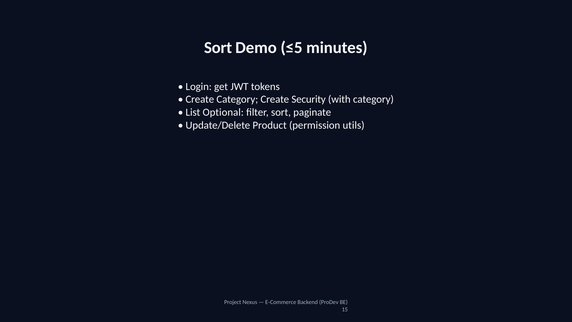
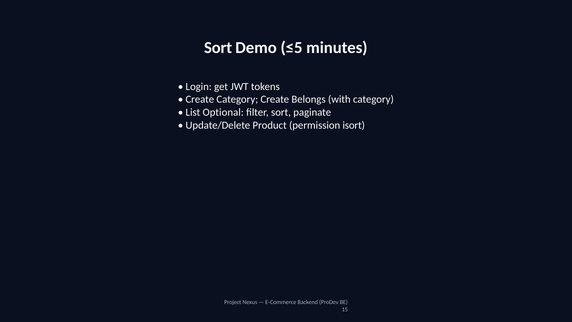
Security: Security -> Belongs (309, 99)
utils: utils -> isort (354, 125)
